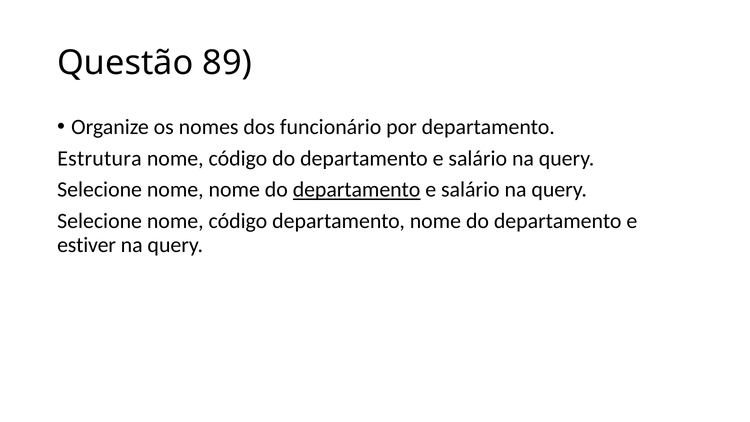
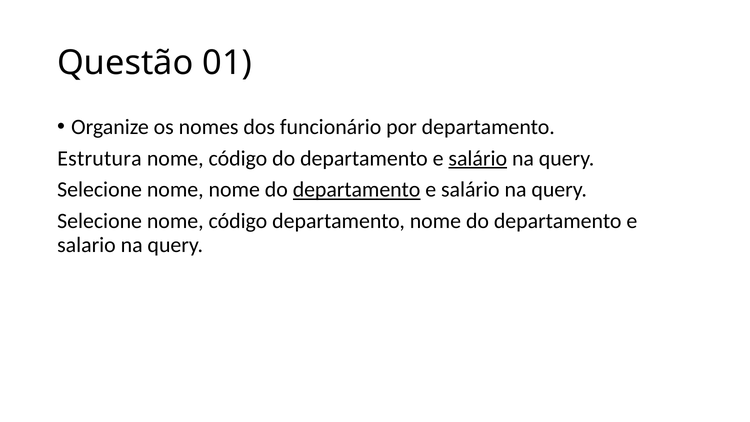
89: 89 -> 01 (227, 63)
salário underline: none -> present (478, 158)
estiver: estiver -> salario (86, 245)
